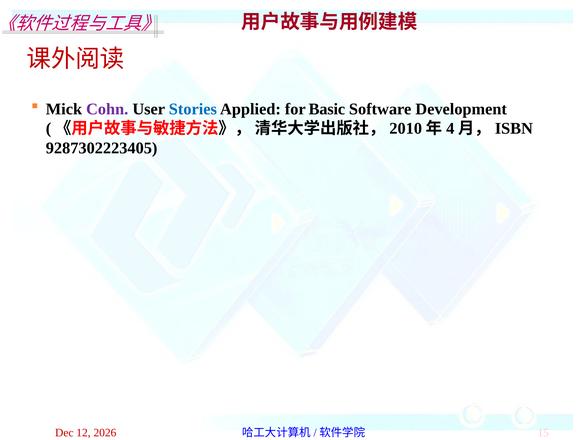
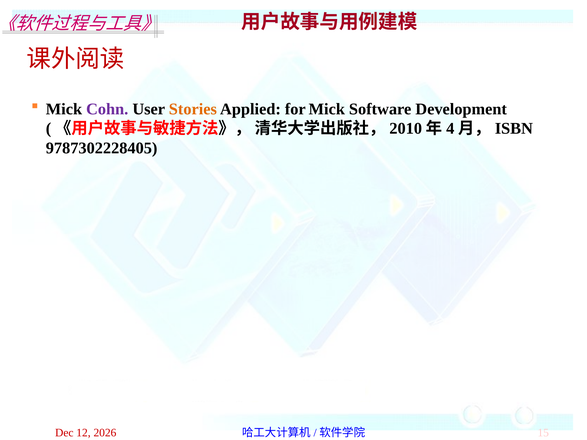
Stories colour: blue -> orange (193, 109)
for Basic: Basic -> Mick (327, 109)
9287302223405: 9287302223405 -> 9787302228405 (102, 148)
